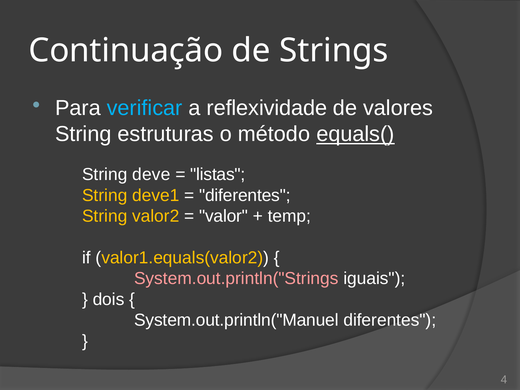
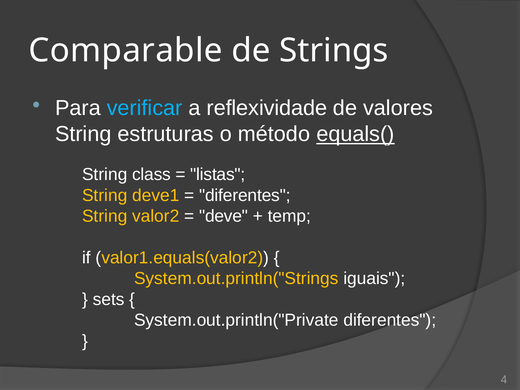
Continuação: Continuação -> Comparable (126, 50)
deve: deve -> class (151, 175)
valor: valor -> deve (224, 216)
System.out.println("Strings colour: pink -> yellow (236, 279)
dois: dois -> sets (109, 299)
System.out.println("Manuel: System.out.println("Manuel -> System.out.println("Private (236, 320)
